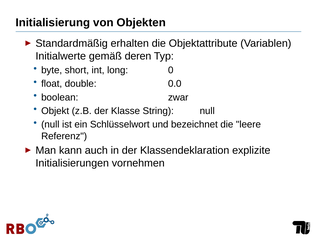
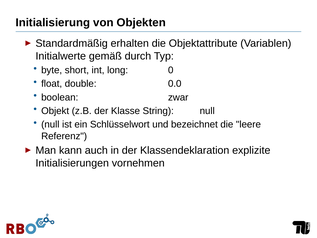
deren: deren -> durch (138, 56)
